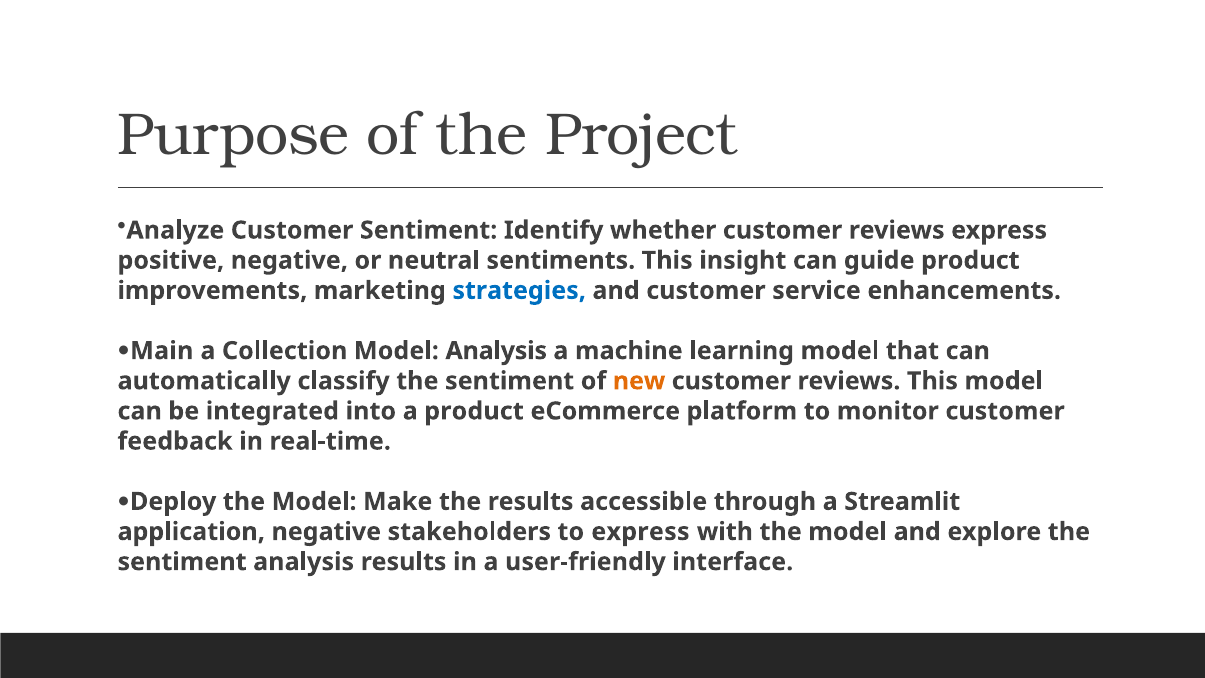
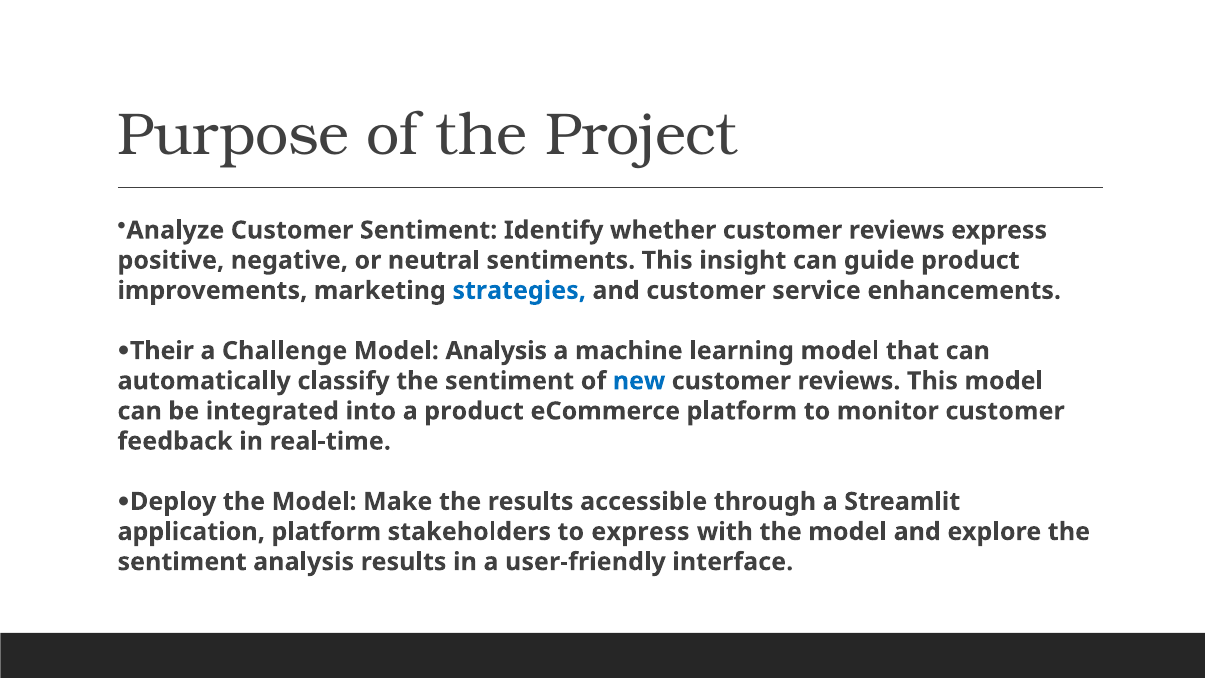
Main: Main -> Their (162, 351)
Collection: Collection -> Challenge (285, 351)
new colour: orange -> blue (639, 381)
application negative: negative -> platform (326, 532)
